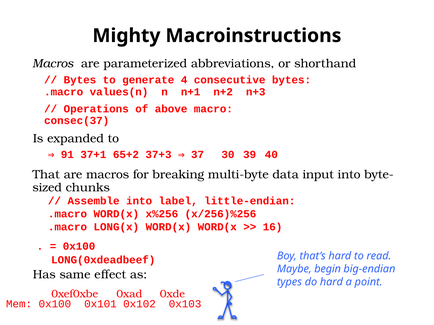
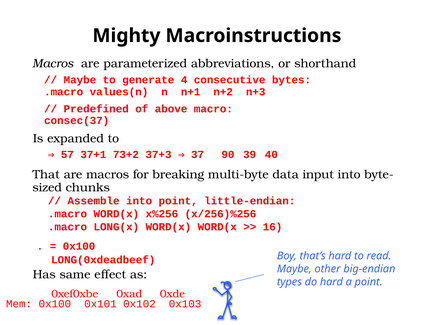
Bytes: Bytes -> Maybe (80, 80)
Operations: Operations -> Predefined (96, 109)
91: 91 -> 57 (67, 155)
65+2: 65+2 -> 73+2 (126, 155)
30: 30 -> 90 (228, 155)
into label: label -> point (178, 201)
begin: begin -> other (328, 269)
